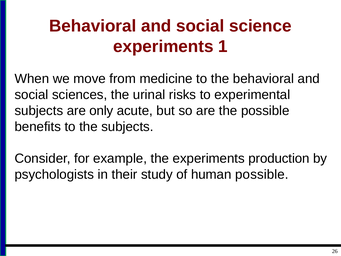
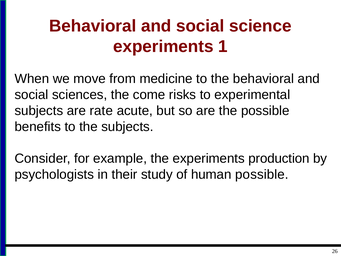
urinal: urinal -> come (149, 95)
only: only -> rate (101, 111)
